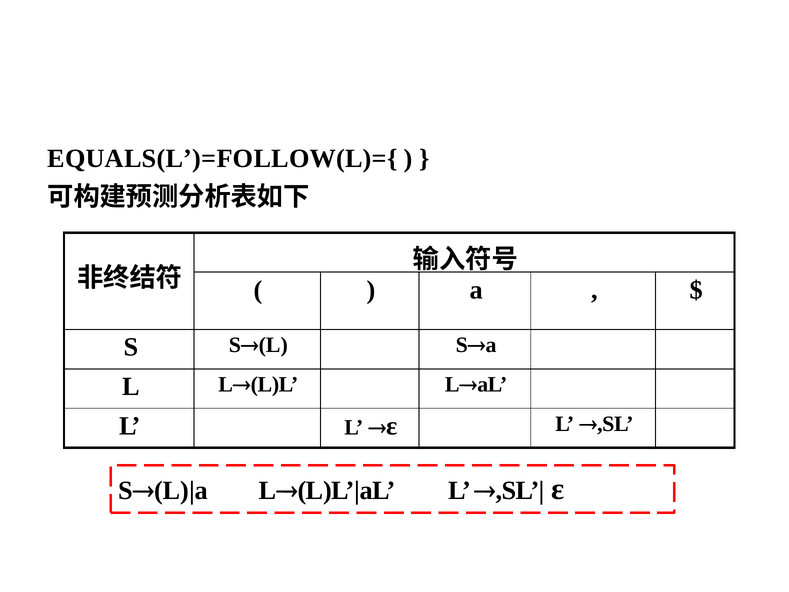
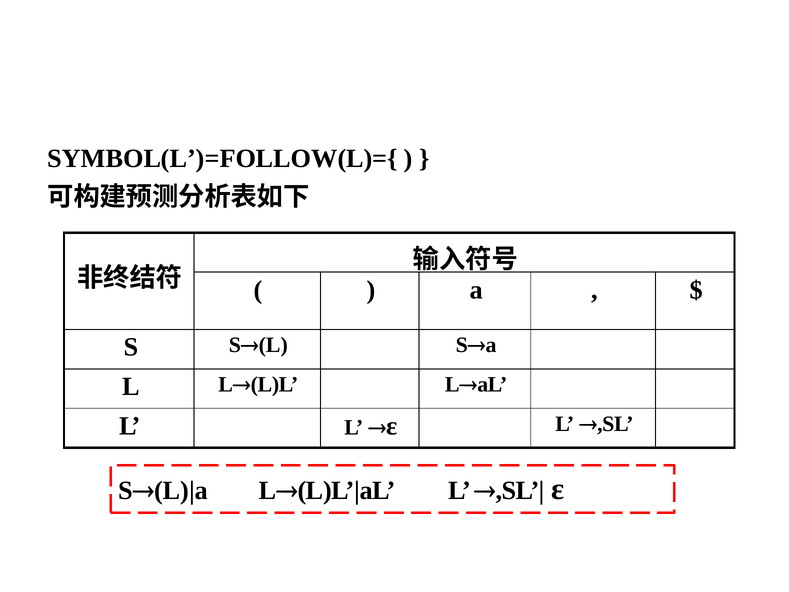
EQUALS(L’)=FOLLOW(L)={: EQUALS(L’)=FOLLOW(L)={ -> SYMBOL(L’)=FOLLOW(L)={ (223, 159)
